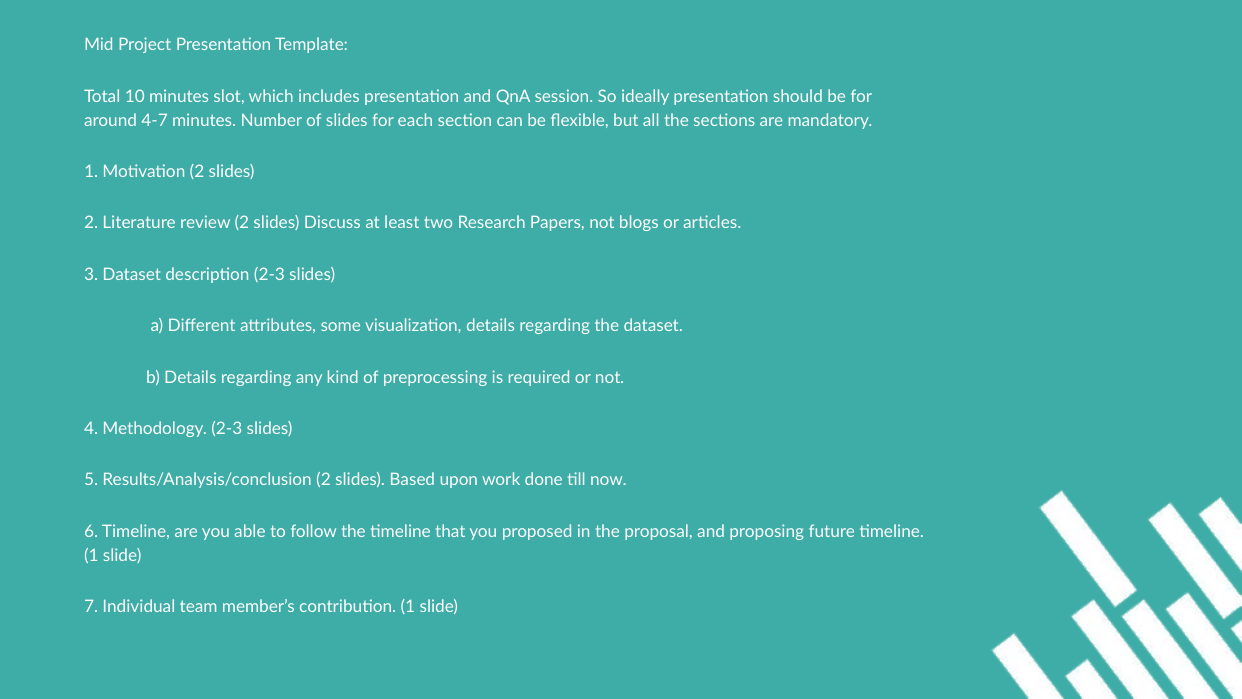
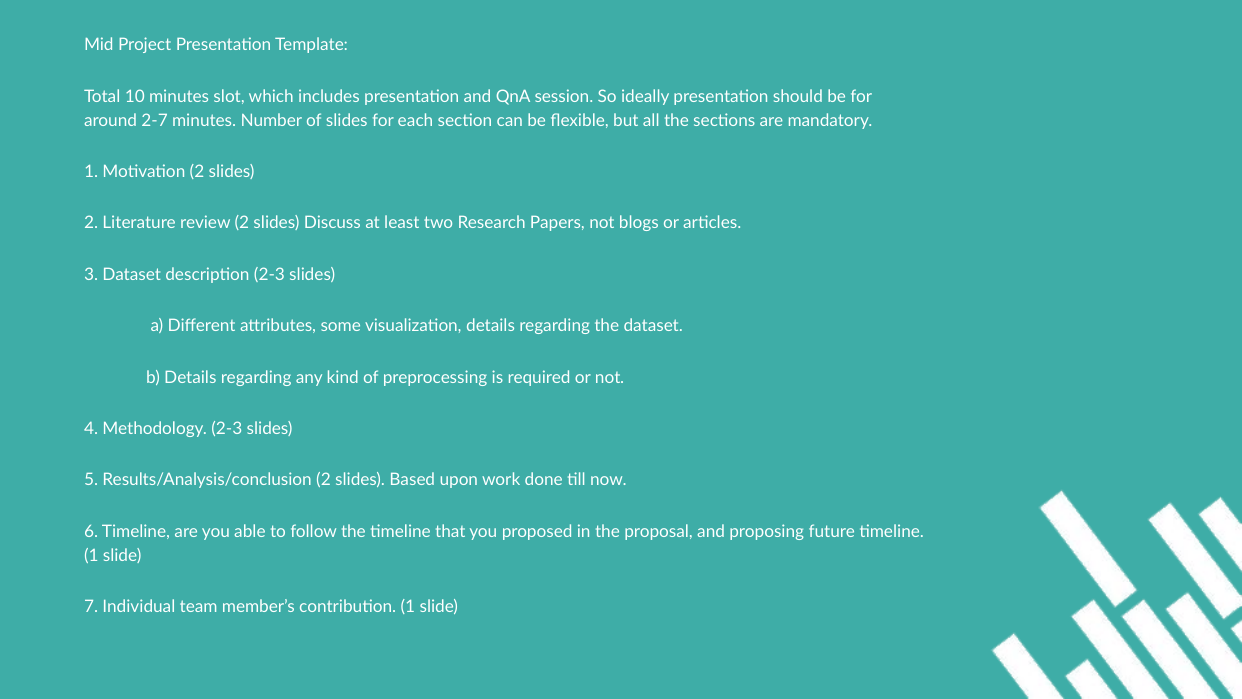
4-7: 4-7 -> 2-7 (155, 120)
